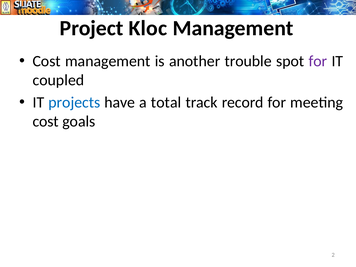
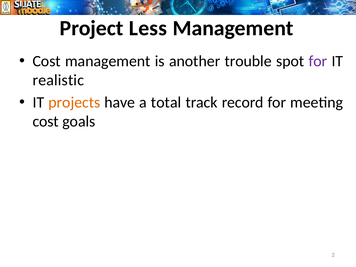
Kloc: Kloc -> Less (148, 28)
coupled: coupled -> realistic (58, 80)
projects colour: blue -> orange (74, 102)
